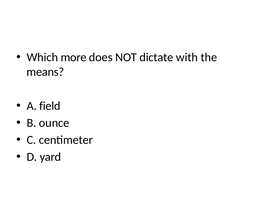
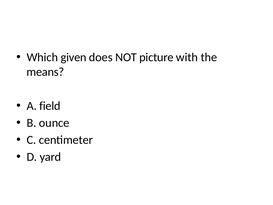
more: more -> given (74, 57)
dictate: dictate -> picture (156, 57)
